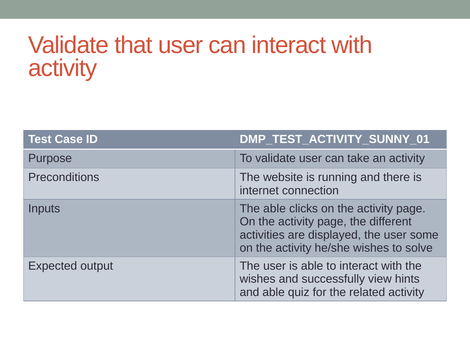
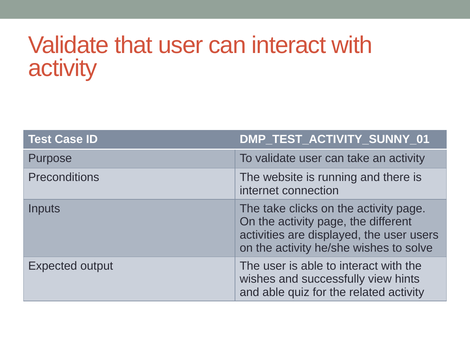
The able: able -> take (275, 208)
some: some -> users (424, 234)
